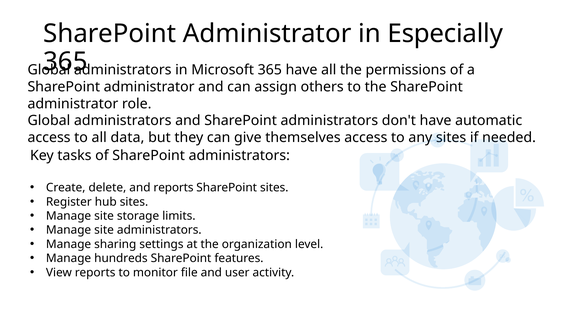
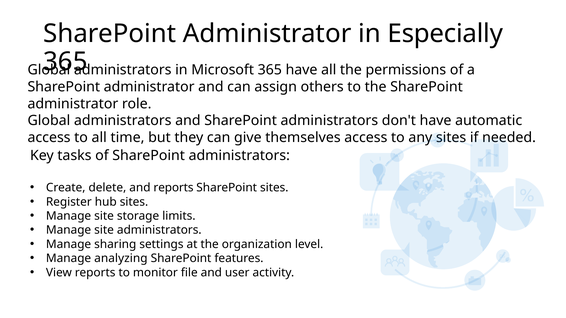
data: data -> time (128, 138)
hundreds: hundreds -> analyzing (121, 259)
